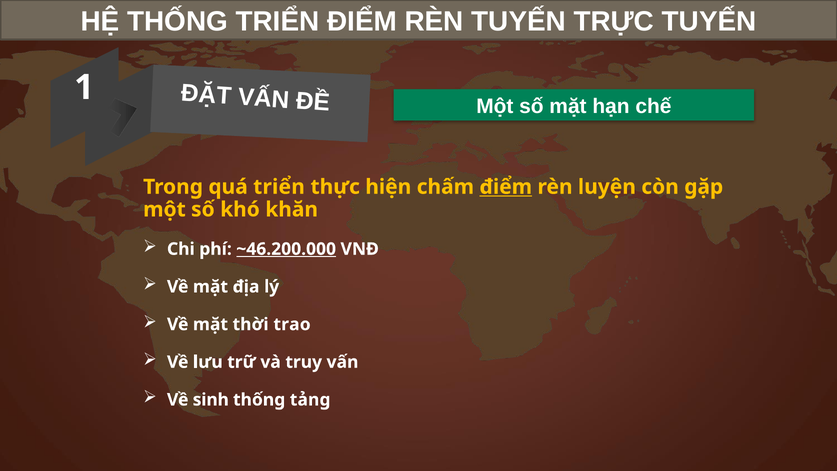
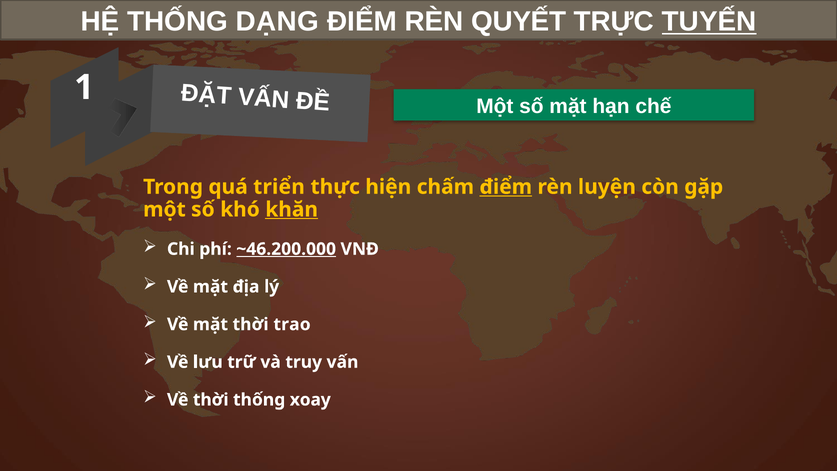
THỐNG TRIỂN: TRIỂN -> DẠNG (277, 22)
RÈN TUYẾN: TUYẾN -> QUYẾT (519, 22)
TUYẾN underline: none -> present (709, 22)
khăn underline: none -> present (292, 209)
Về sinh: sinh -> thời (211, 400)
tảng: tảng -> xoay (310, 400)
